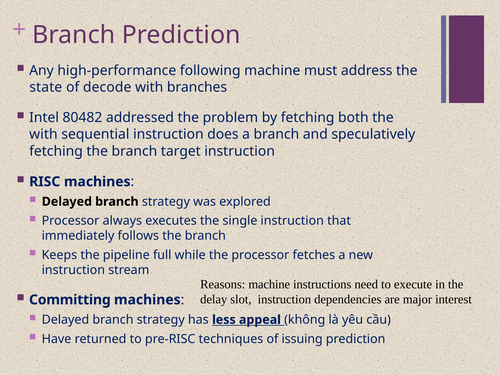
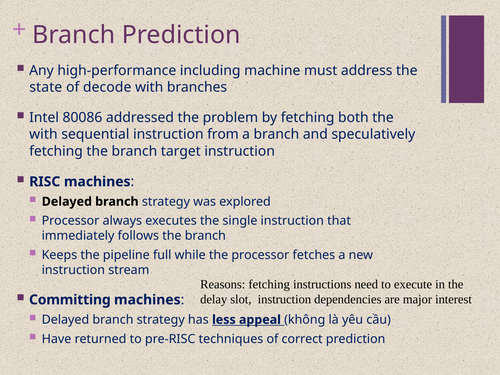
following: following -> including (210, 70)
80482: 80482 -> 80086 (82, 118)
does: does -> from (223, 134)
Reasons machine: machine -> fetching (269, 284)
issuing: issuing -> correct (302, 339)
